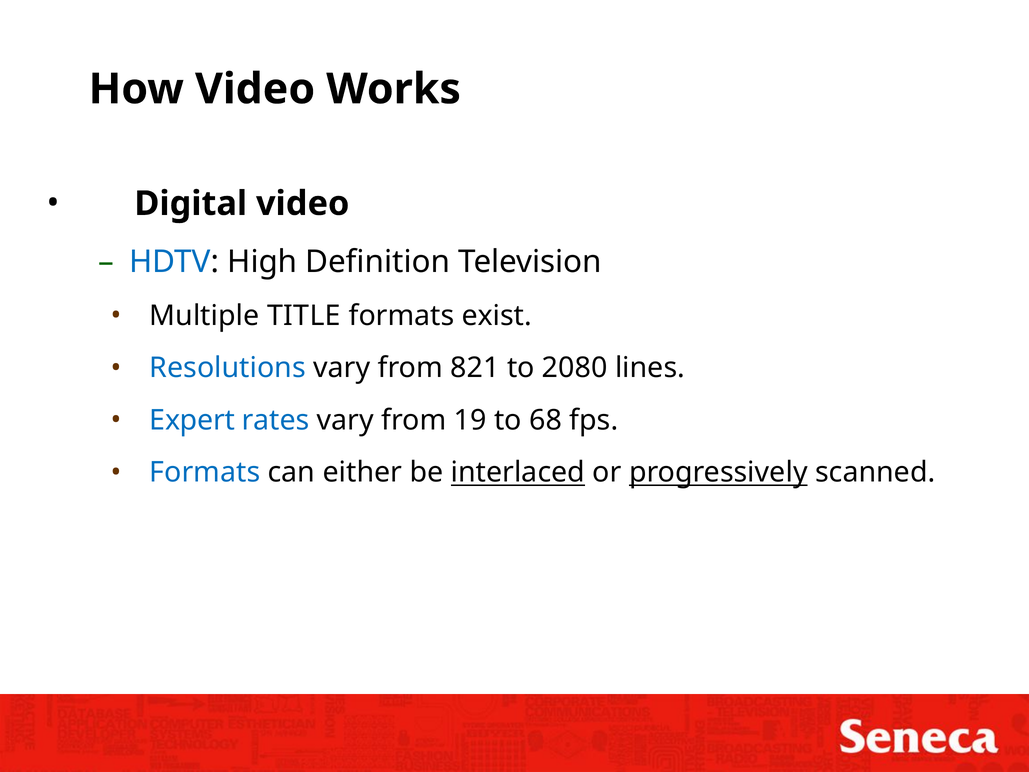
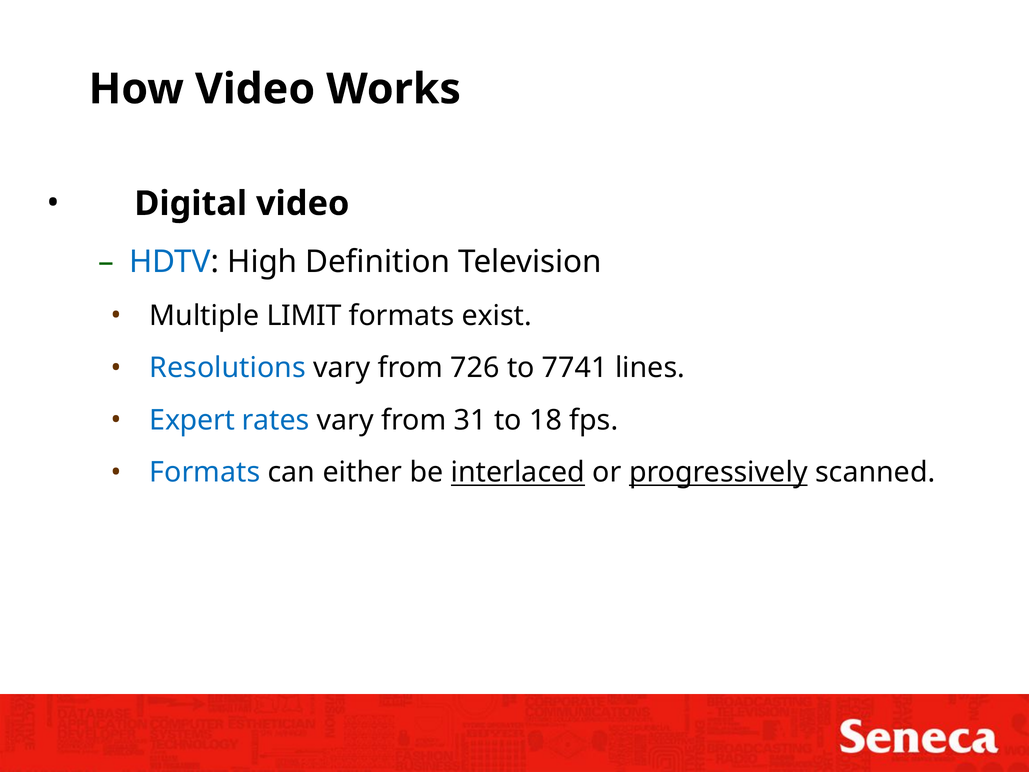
TITLE: TITLE -> LIMIT (304, 316)
821: 821 -> 726 (475, 368)
2080: 2080 -> 7741 (575, 368)
19: 19 -> 31 (470, 420)
68: 68 -> 18 (546, 420)
